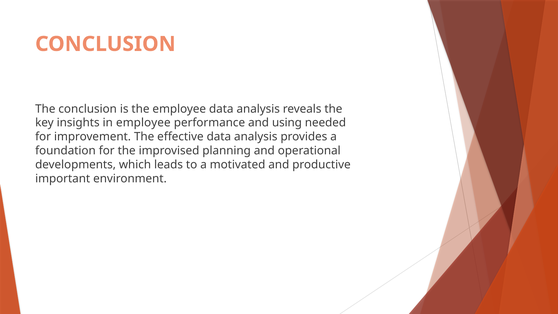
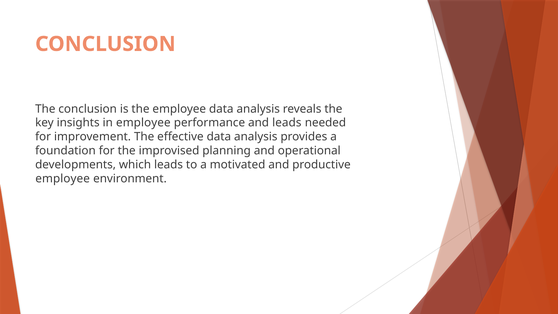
and using: using -> leads (287, 123)
important: important -> employee (63, 179)
